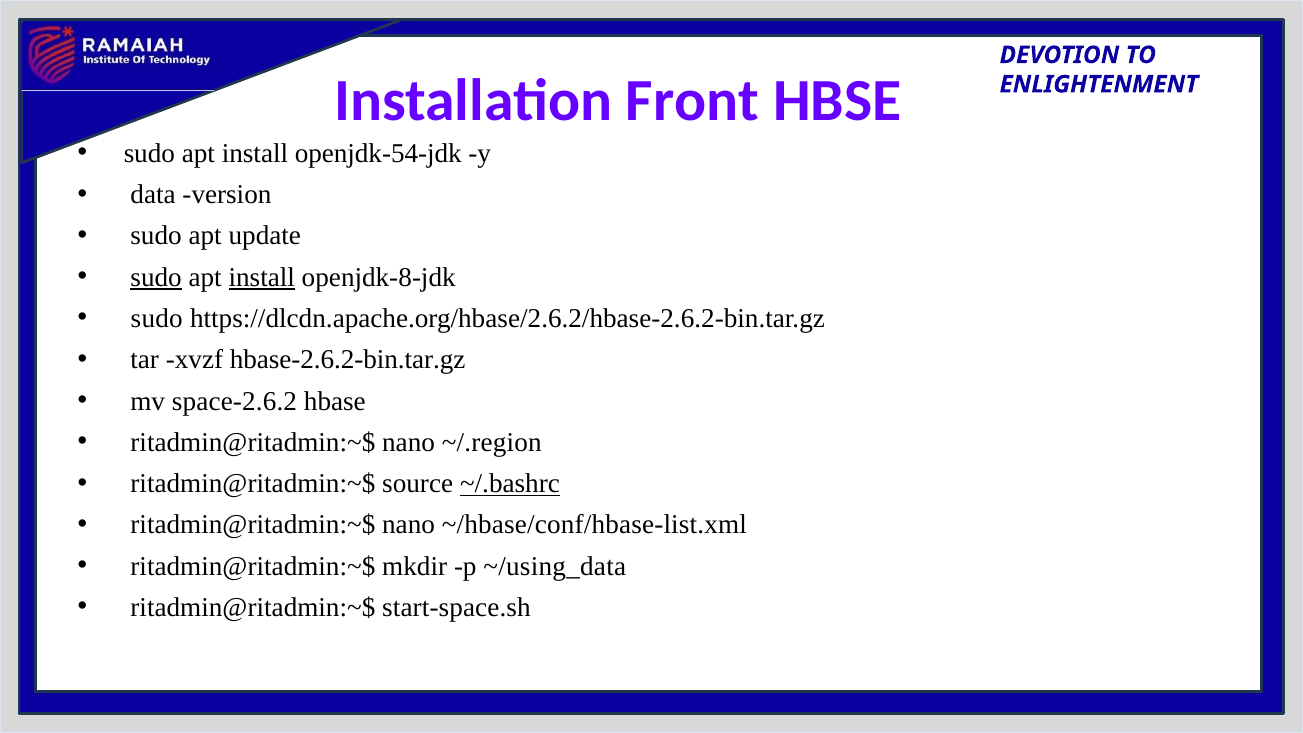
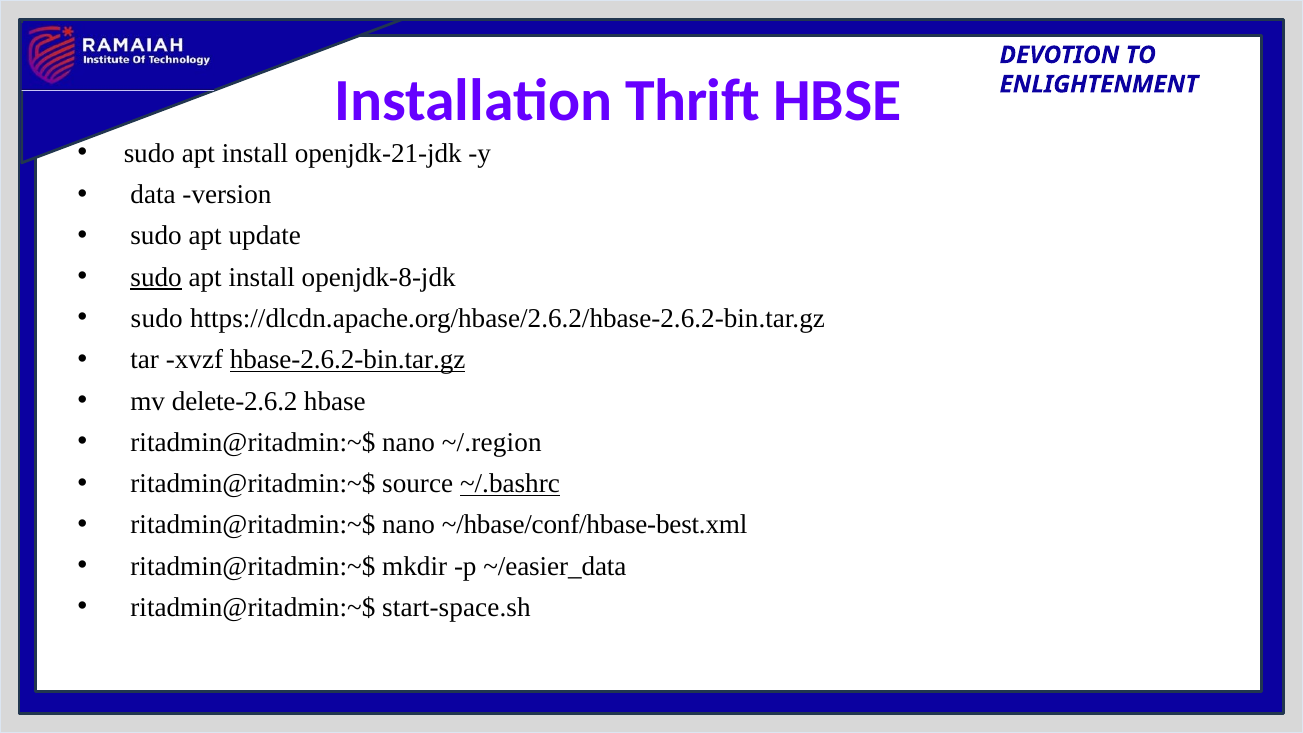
Front: Front -> Thrift (693, 101)
openjdk-54-jdk: openjdk-54-jdk -> openjdk-21-jdk (378, 153)
install underline: present -> none (262, 277)
hbase-2.6.2-bin.tar.gz underline: none -> present (348, 360)
space-2.6.2: space-2.6.2 -> delete-2.6.2 (235, 401)
~/hbase/conf/hbase-list.xml: ~/hbase/conf/hbase-list.xml -> ~/hbase/conf/hbase-best.xml (595, 525)
~/using_data: ~/using_data -> ~/easier_data (555, 566)
